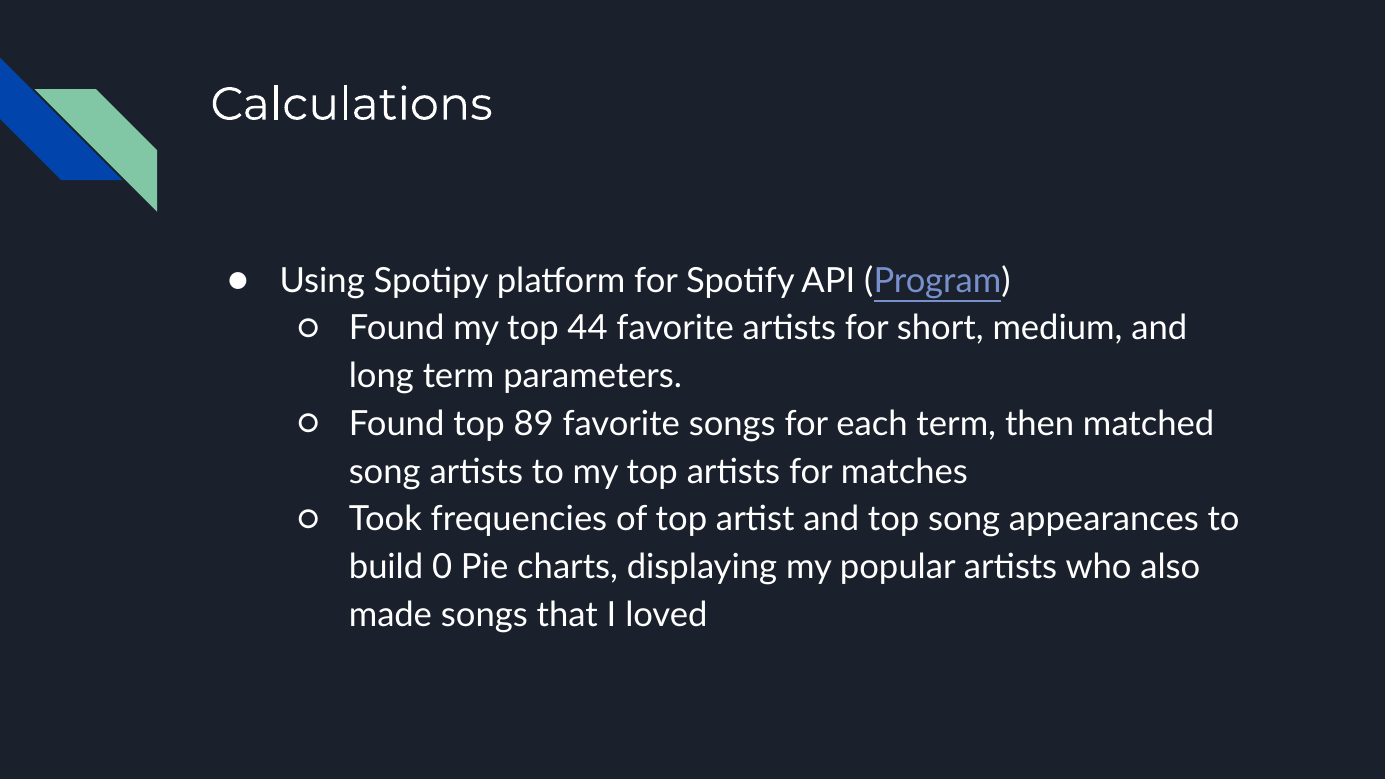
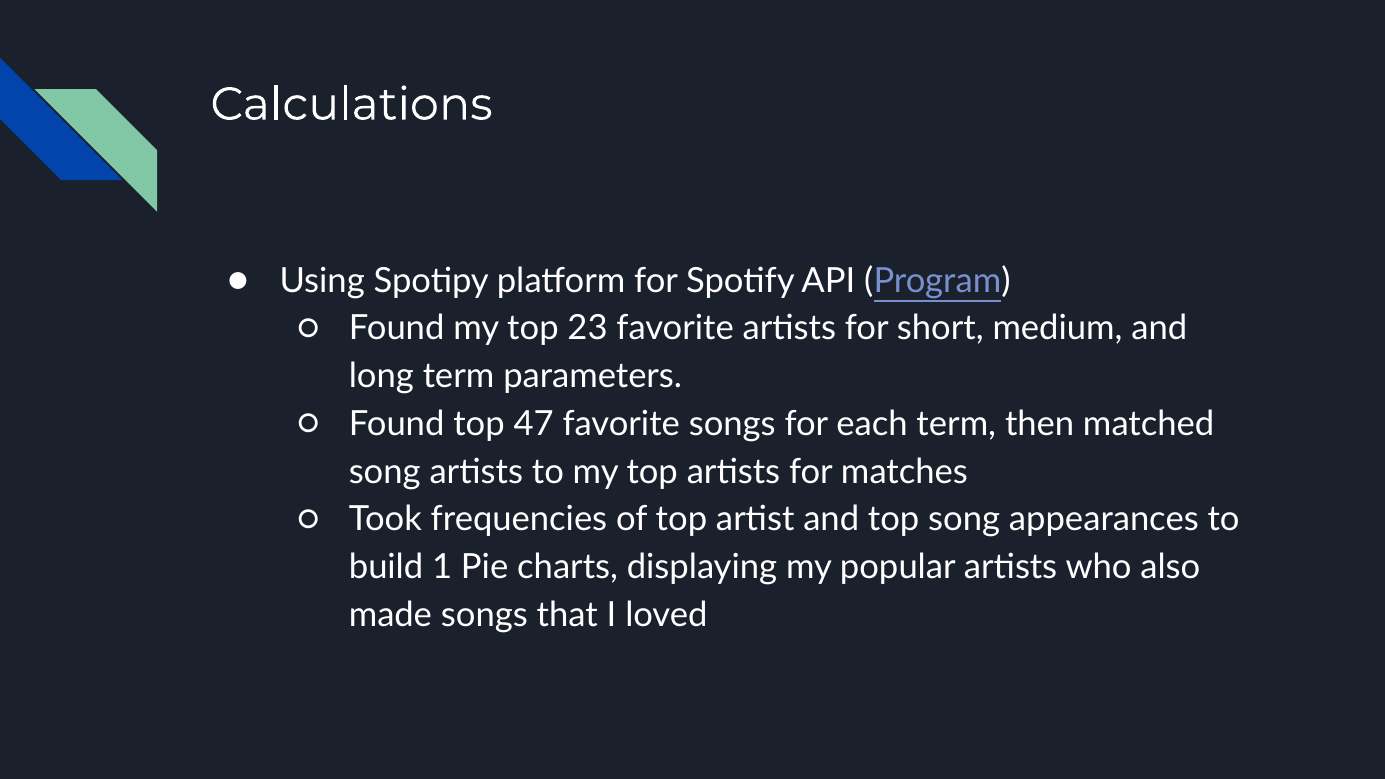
44: 44 -> 23 (588, 328)
89: 89 -> 47 (534, 424)
0: 0 -> 1 (442, 567)
